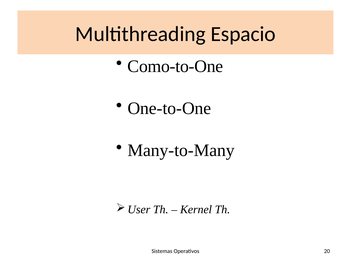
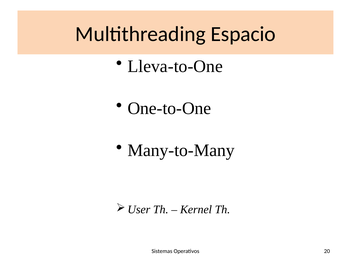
Como-to-One: Como-to-One -> Lleva-to-One (175, 66)
